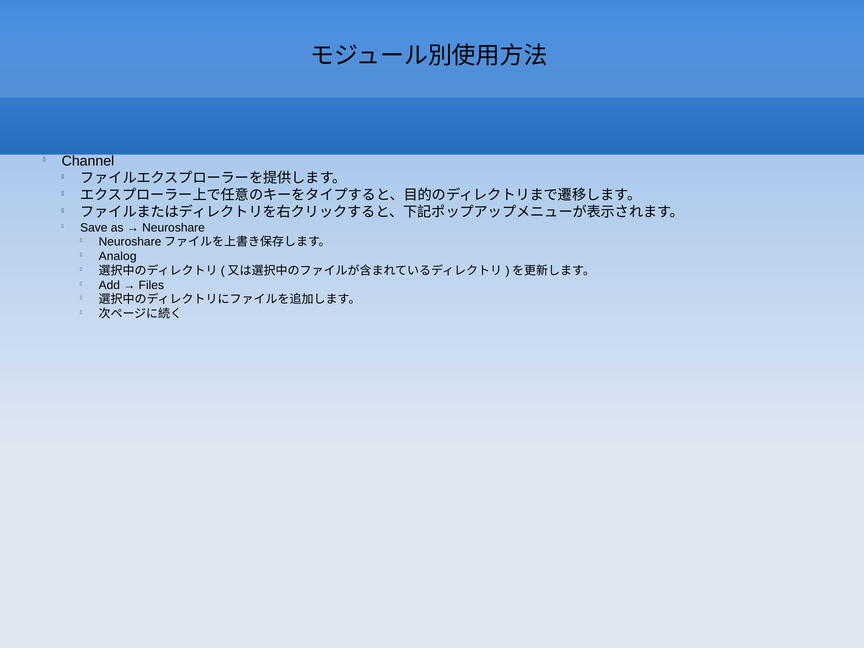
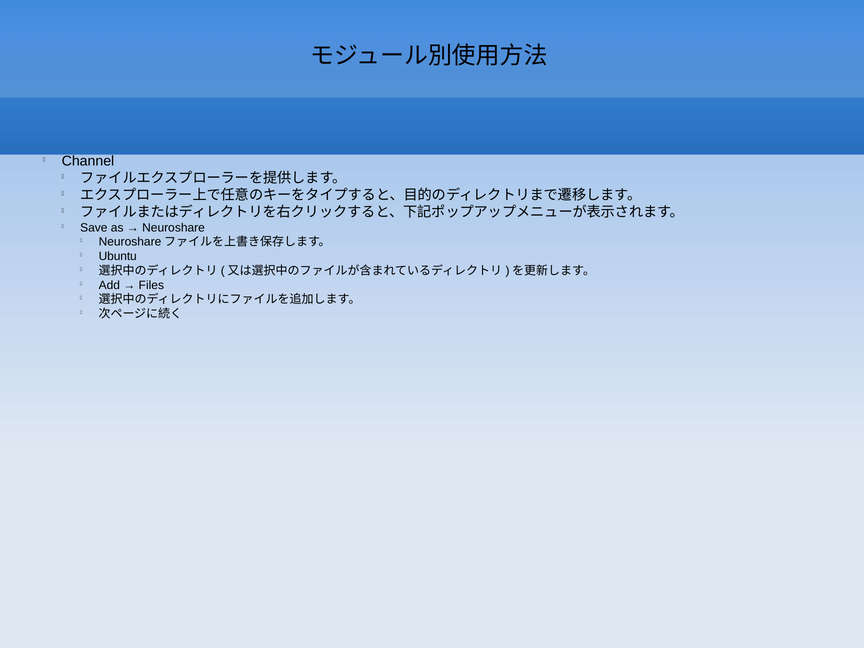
Analog: Analog -> Ubuntu (118, 256)
